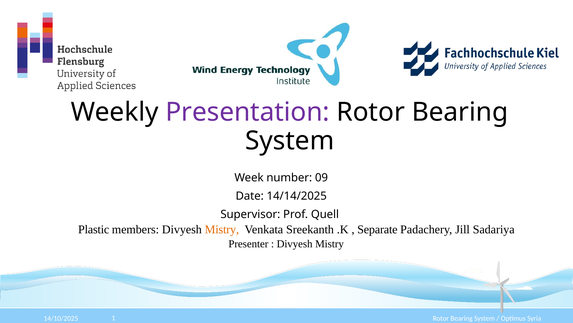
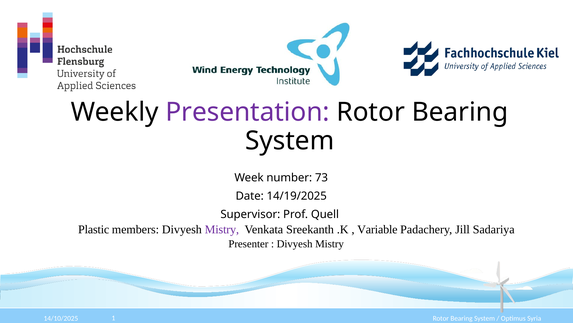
09: 09 -> 73 (321, 177)
14/14/2025: 14/14/2025 -> 14/19/2025 (297, 196)
Mistry colour: orange -> purple (222, 229)
Separate: Separate -> Variable (377, 229)
